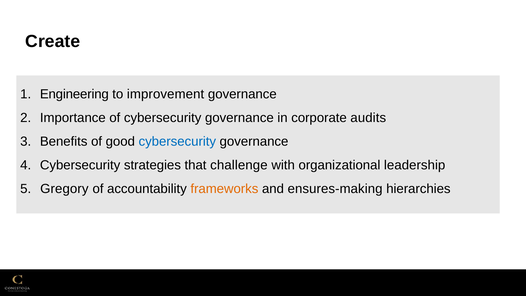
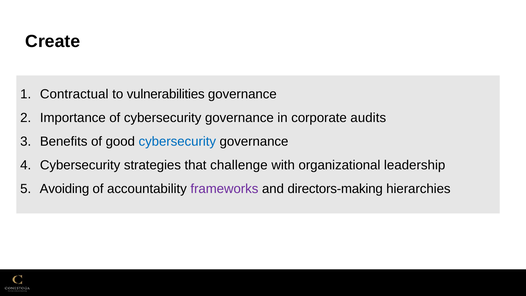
Engineering: Engineering -> Contractual (74, 94)
improvement: improvement -> vulnerabilities (166, 94)
Gregory: Gregory -> Avoiding (64, 189)
frameworks colour: orange -> purple (224, 189)
ensures-making: ensures-making -> directors-making (335, 189)
